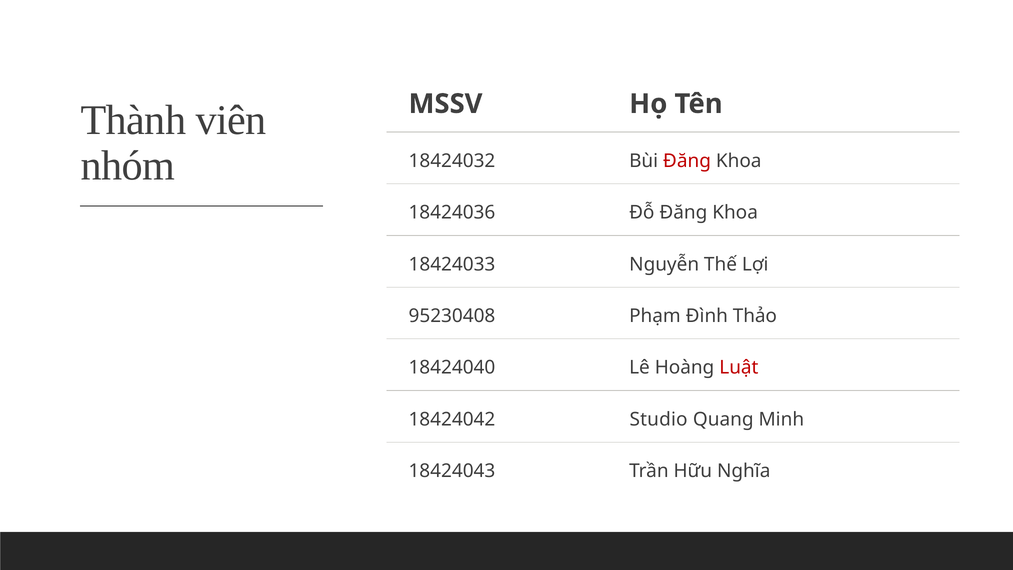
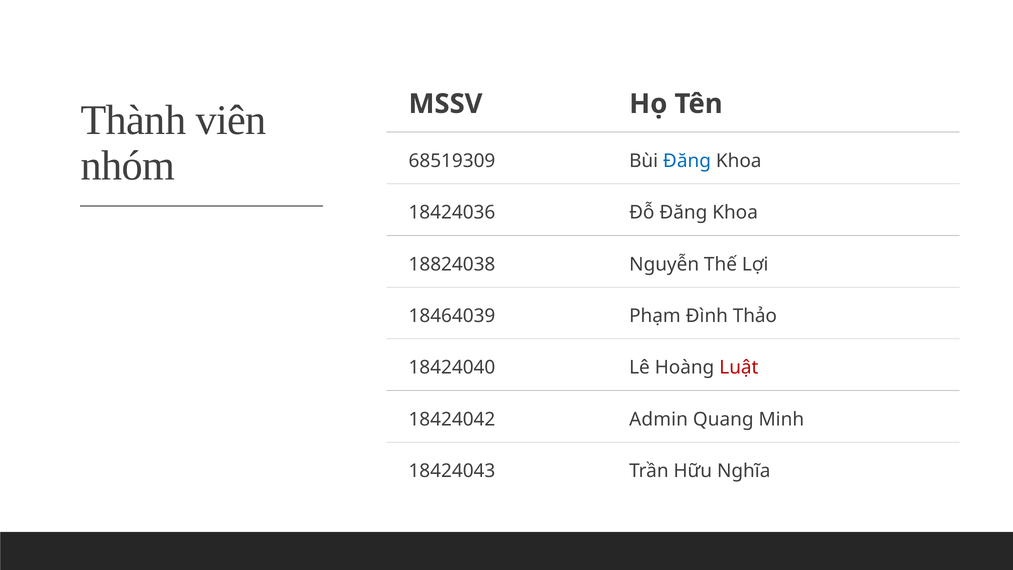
18424032: 18424032 -> 68519309 (452, 161)
Đăng colour: red -> blue (687, 161)
18424033: 18424033 -> 18824038 (452, 264)
95230408: 95230408 -> 18464039 (452, 316)
Studio: Studio -> Admin (659, 419)
